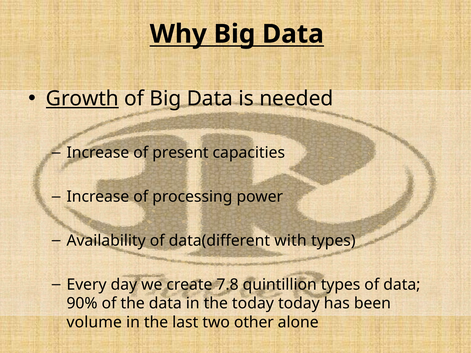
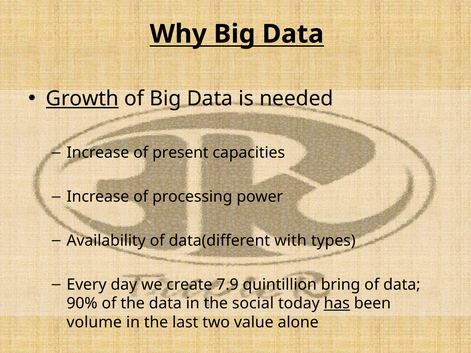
7.8: 7.8 -> 7.9 (228, 285)
quintillion types: types -> bring (341, 285)
the today: today -> social (253, 304)
has underline: none -> present (337, 304)
other: other -> value (254, 322)
